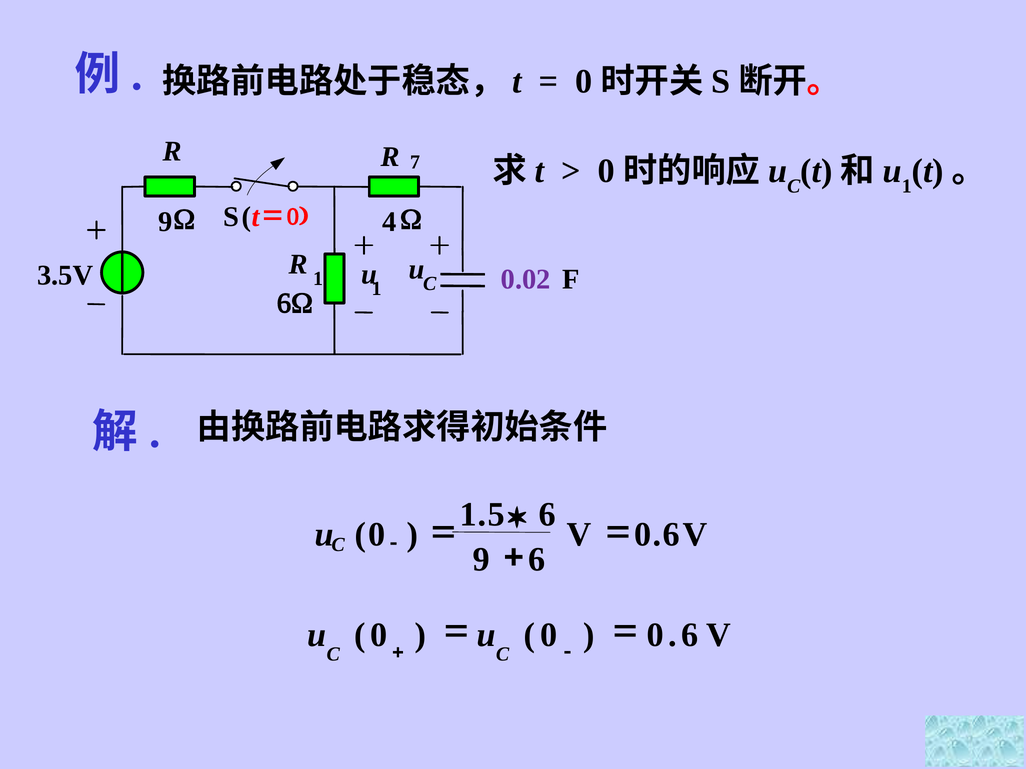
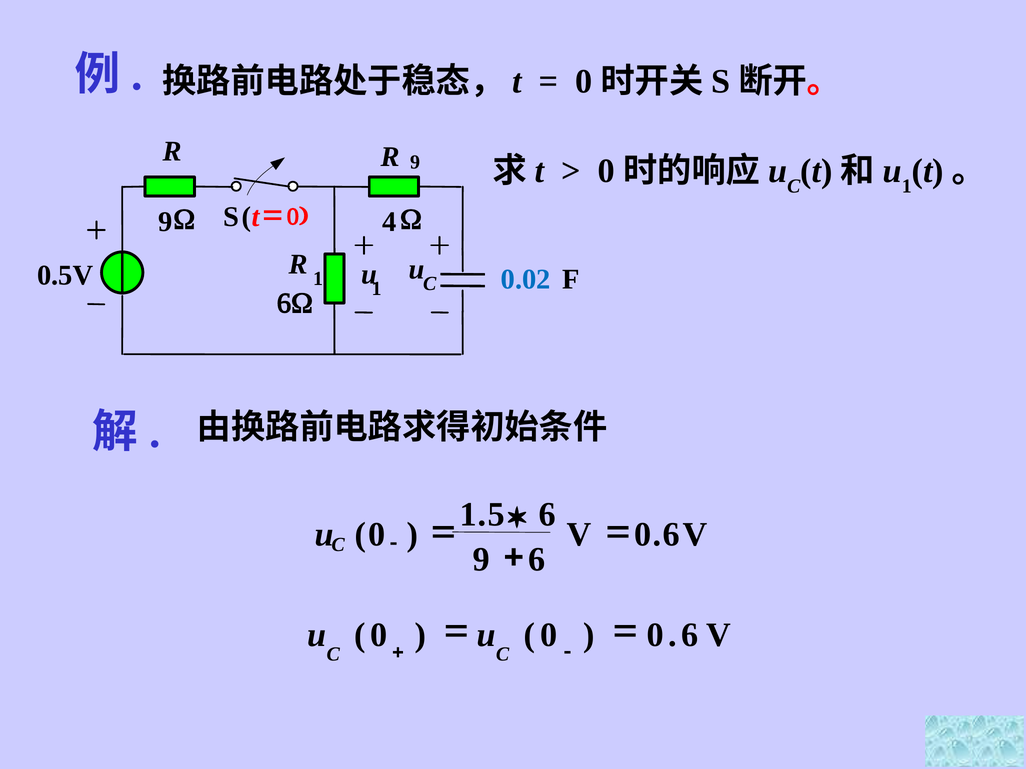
R 7: 7 -> 9 (415, 162)
3.5V: 3.5V -> 0.5V (65, 275)
0.02 colour: purple -> blue (526, 280)
